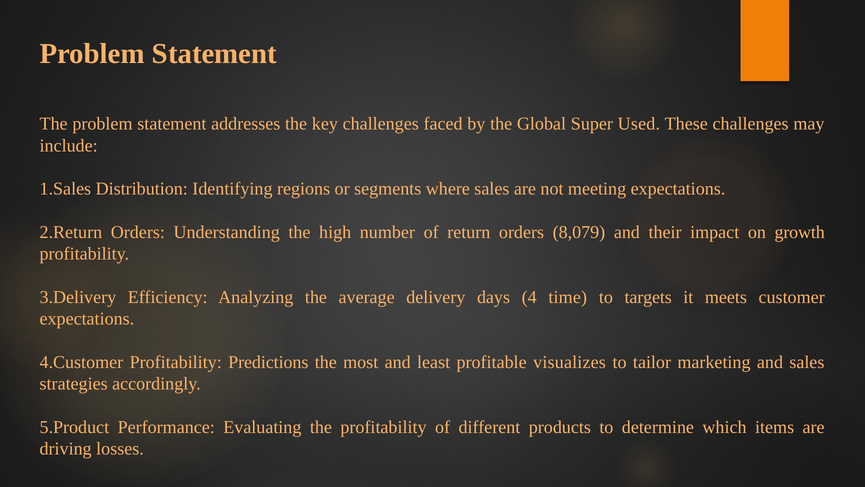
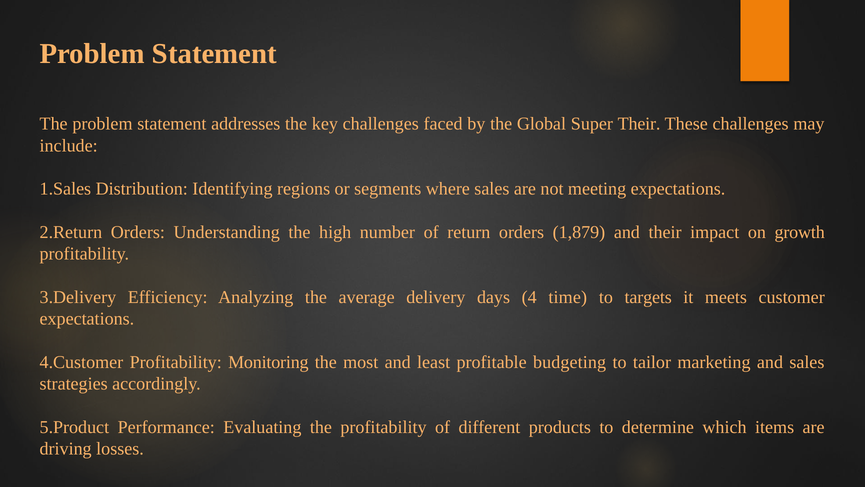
Super Used: Used -> Their (639, 124)
8,079: 8,079 -> 1,879 (579, 232)
Predictions: Predictions -> Monitoring (268, 362)
visualizes: visualizes -> budgeting (570, 362)
